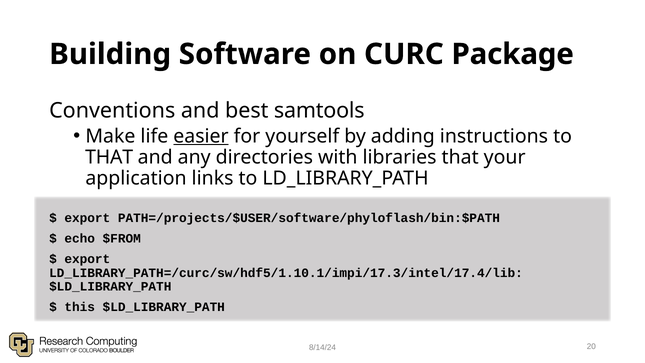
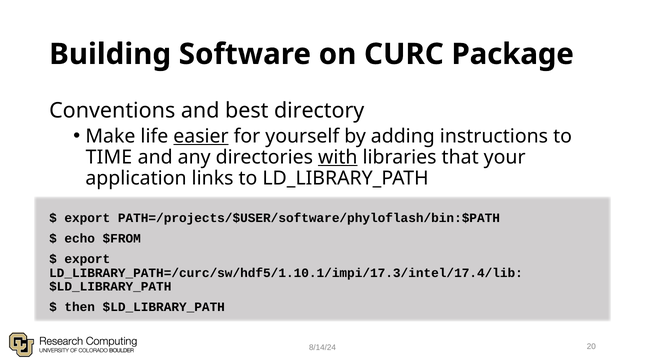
samtools: samtools -> directory (319, 110)
THAT: THAT -> TIME (109, 157)
with underline: none -> present (338, 157)
this: this -> then (80, 307)
